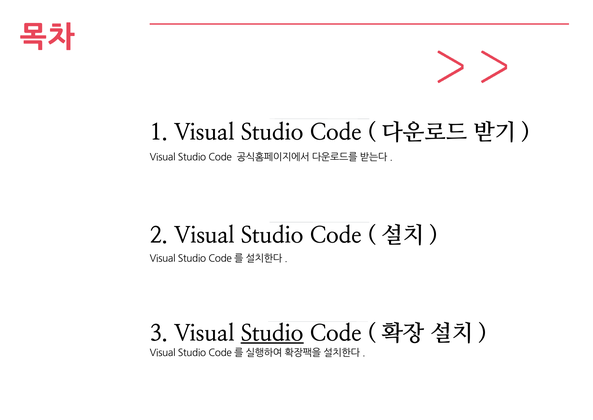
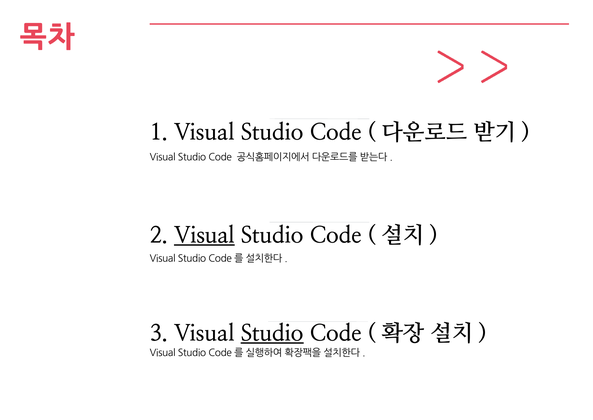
Visual underline: none -> present (204, 235)
